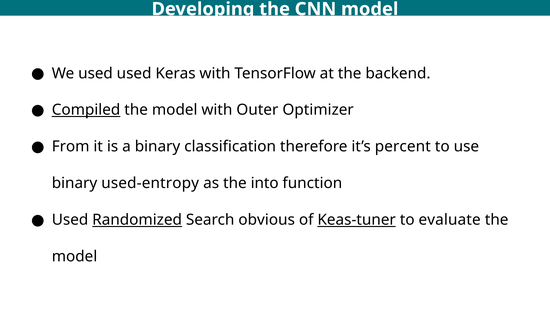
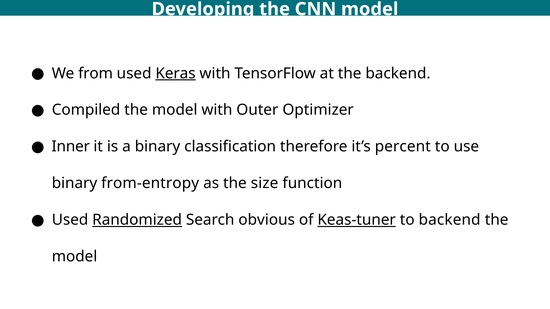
We used: used -> from (96, 73)
Keras underline: none -> present (176, 73)
Compiled underline: present -> none (86, 110)
From: From -> Inner (71, 147)
used-entropy: used-entropy -> from-entropy (150, 183)
into: into -> size (265, 183)
to evaluate: evaluate -> backend (450, 220)
